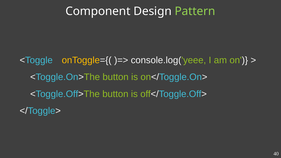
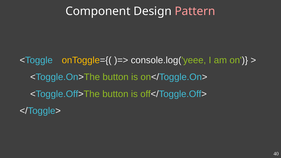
Pattern colour: light green -> pink (195, 11)
